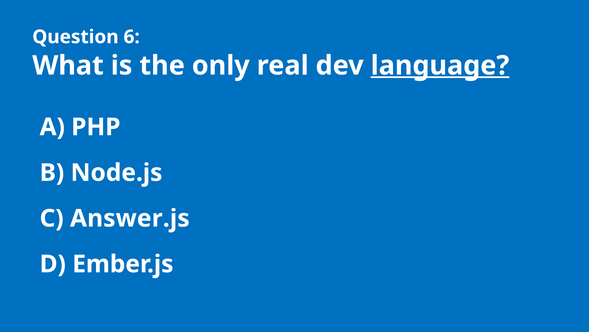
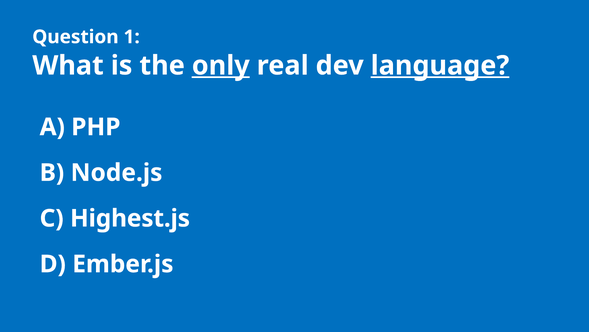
6: 6 -> 1 (132, 37)
only underline: none -> present (221, 65)
Answer.js: Answer.js -> Highest.js (130, 218)
